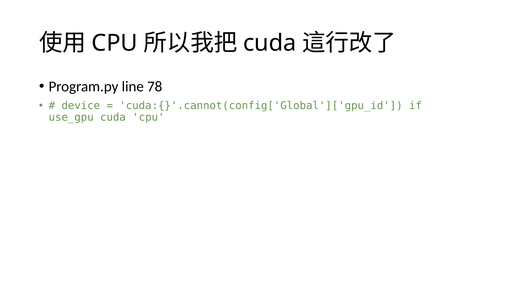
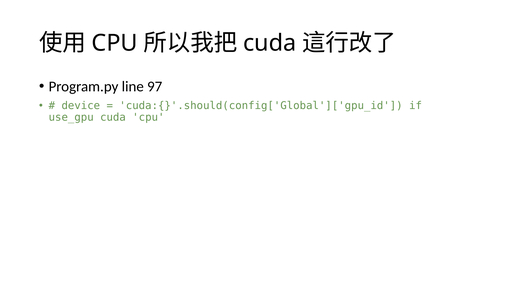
78: 78 -> 97 (155, 87)
cuda:{}'.cannot(config['Global']['gpu_id: cuda:{}'.cannot(config['Global']['gpu_id -> cuda:{}'.should(config['Global']['gpu_id (261, 106)
